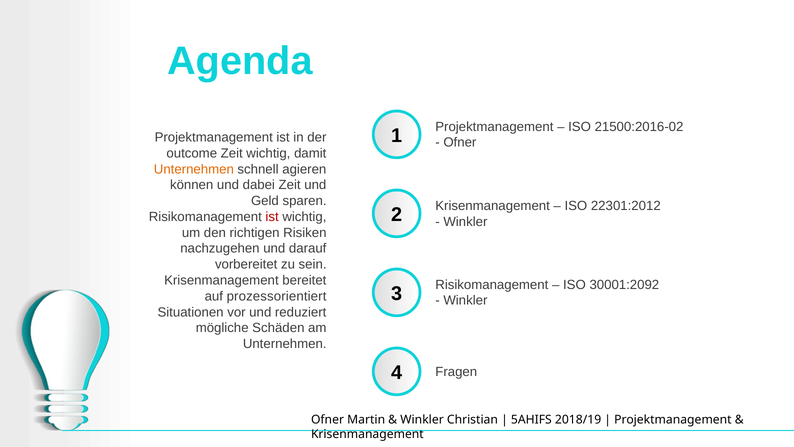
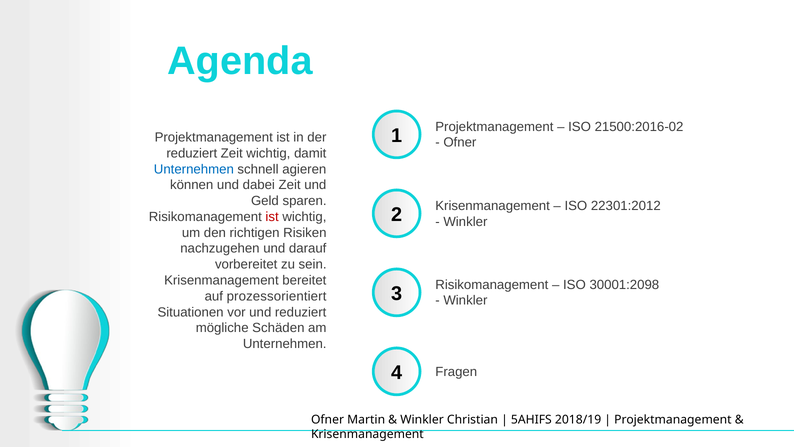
outcome: outcome -> reduziert (192, 153)
Unternehmen colour: orange -> blue (194, 169)
30001:2092: 30001:2092 -> 30001:2098 (624, 284)
